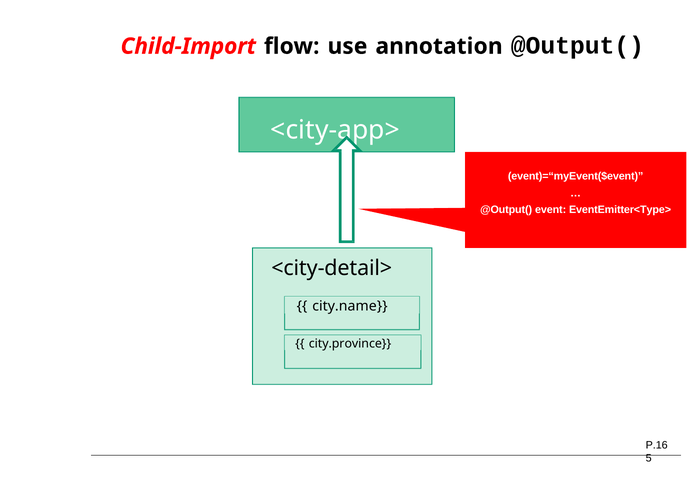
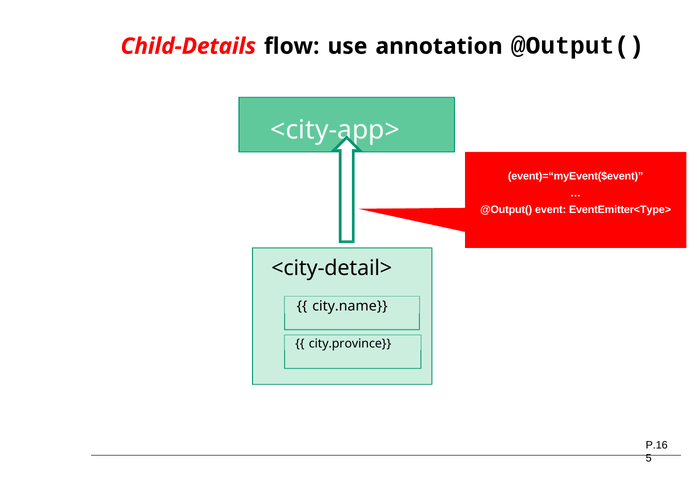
Child-Import: Child-Import -> Child-Details (188, 46)
